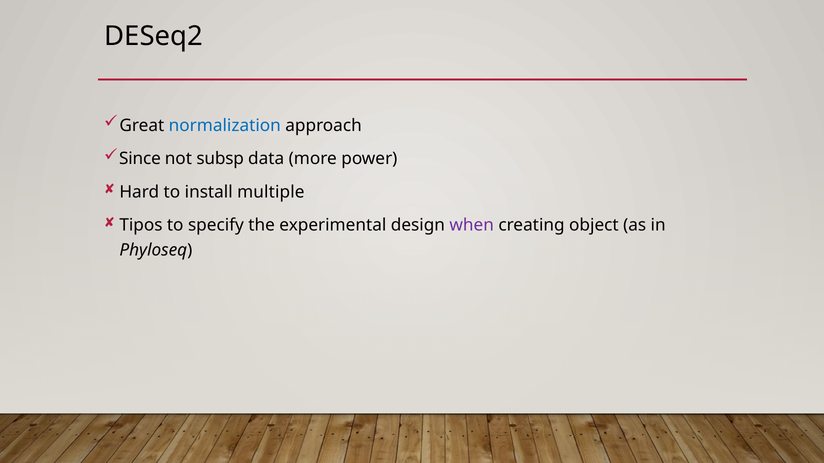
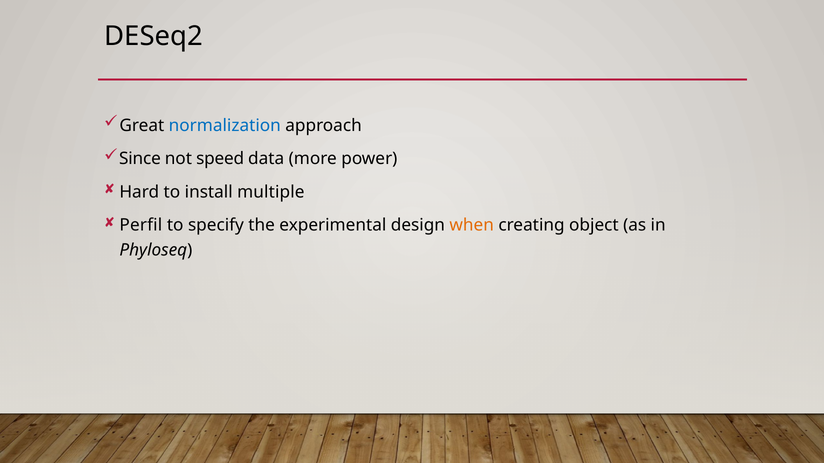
subsp: subsp -> speed (220, 159)
Tipos: Tipos -> Perfil (141, 226)
when colour: purple -> orange (472, 226)
